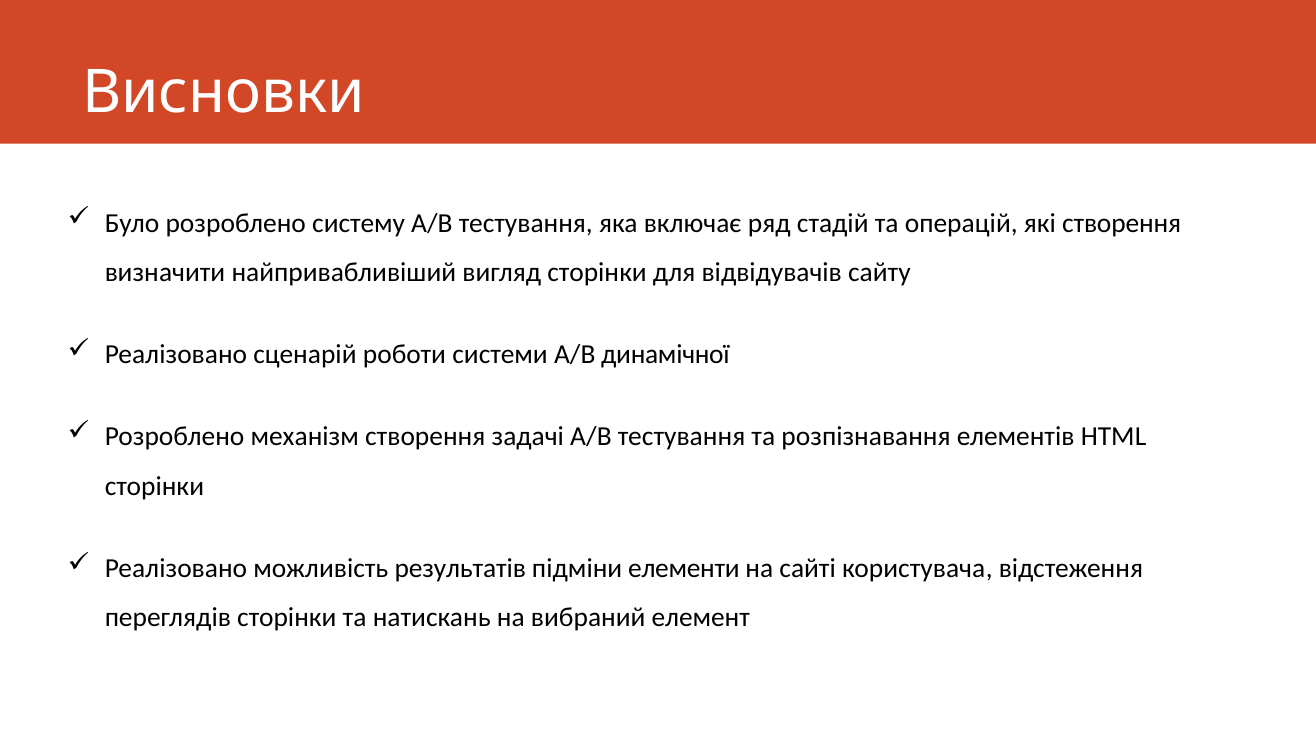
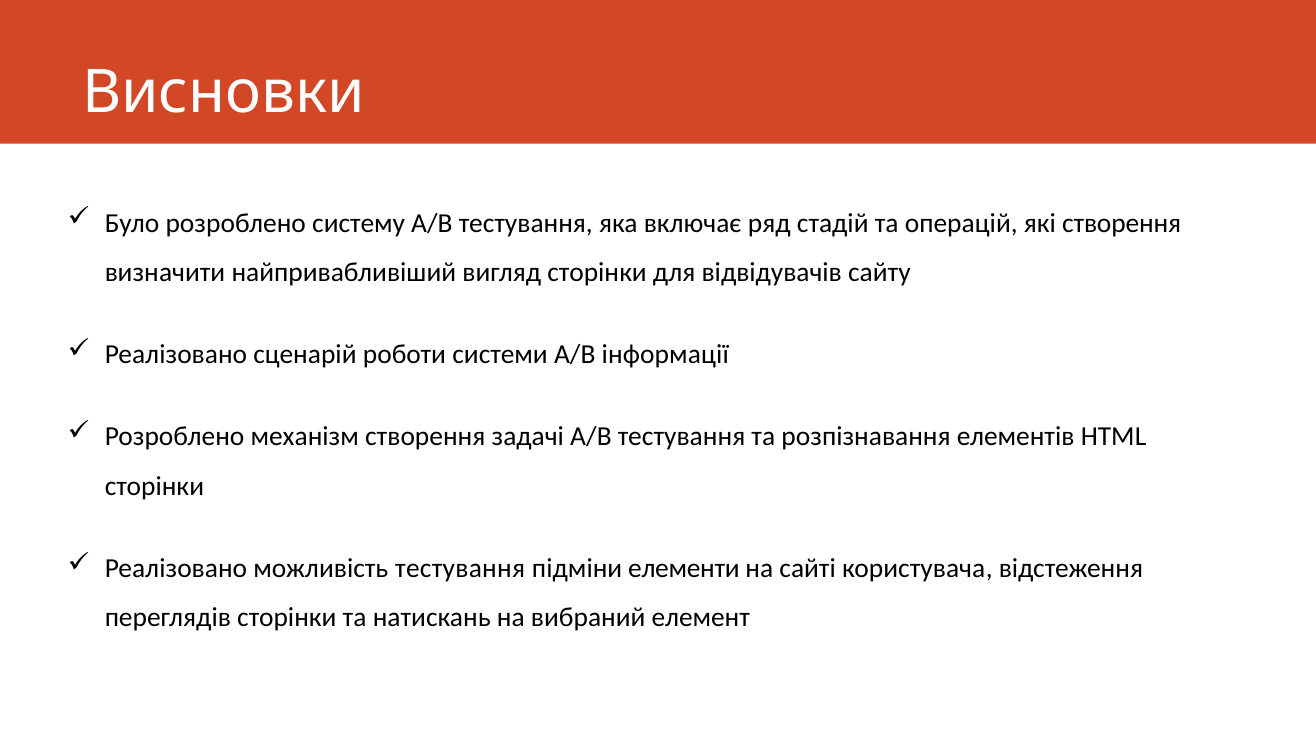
динамічної: динамічної -> інформації (665, 355)
можливість результатів: результатів -> тестування (460, 569)
